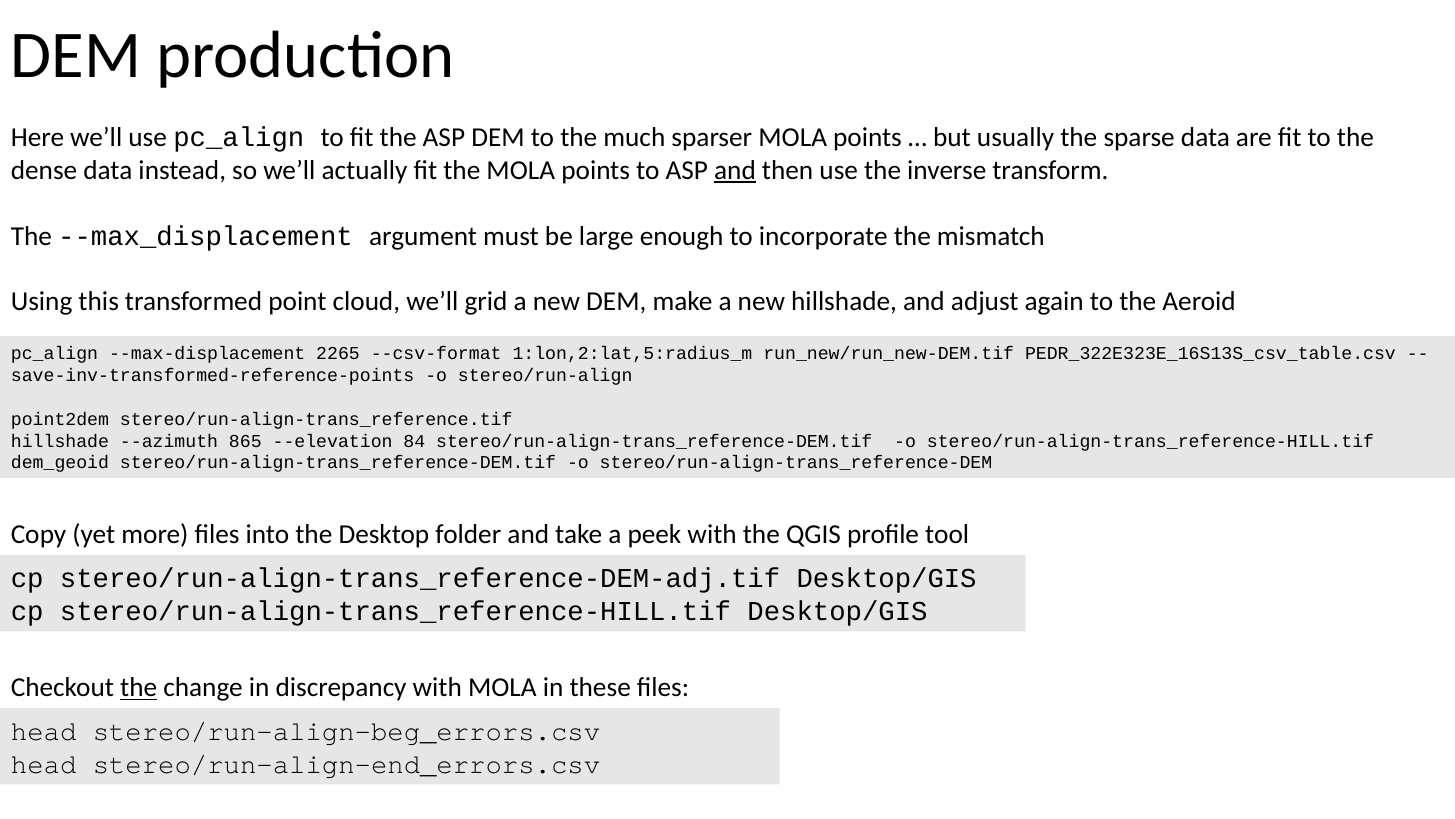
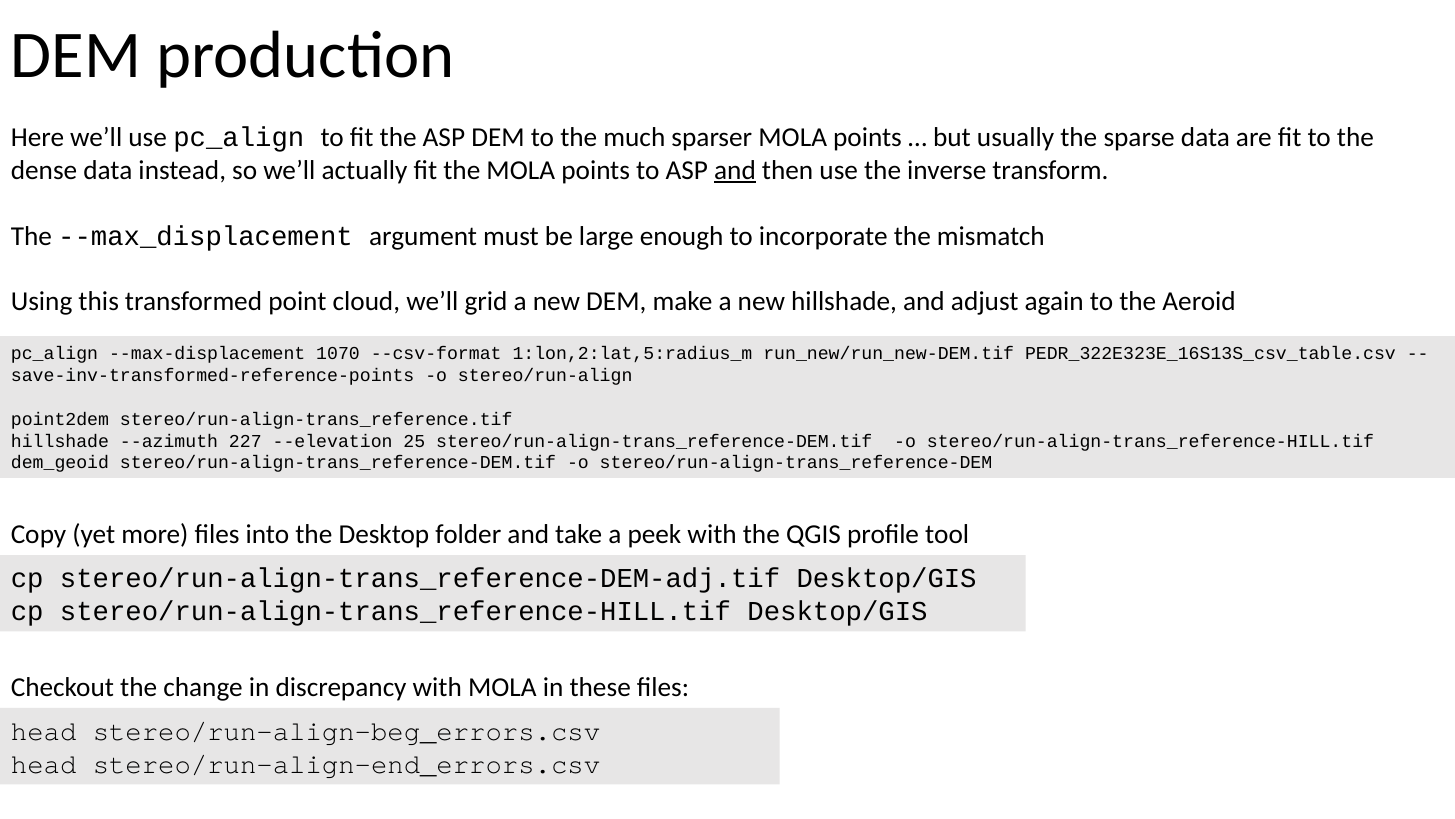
2265: 2265 -> 1070 (338, 353)
865: 865 -> 227 (245, 441)
84: 84 -> 25 (414, 441)
the underline: present -> none (139, 687)
